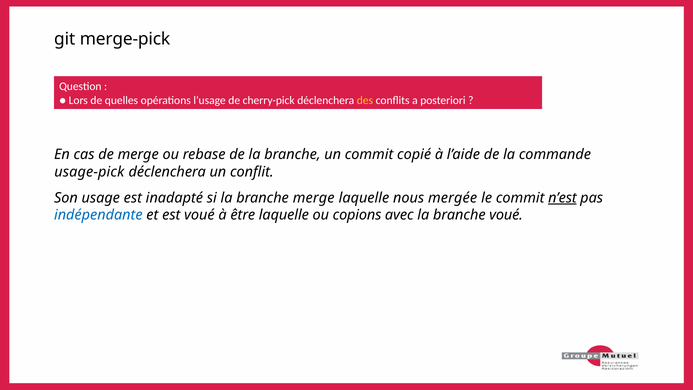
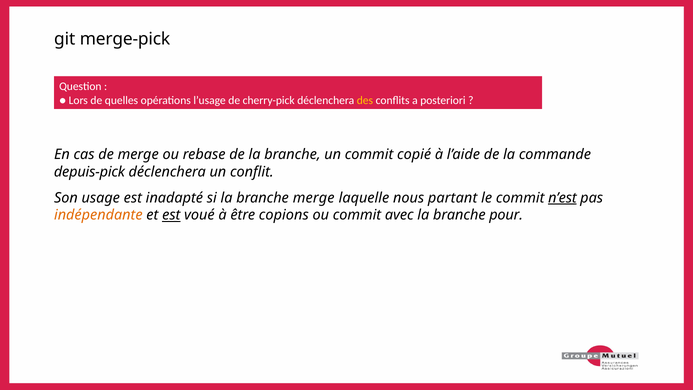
usage-pick: usage-pick -> depuis-pick (89, 172)
mergée: mergée -> partant (453, 198)
indépendante colour: blue -> orange (98, 215)
est underline: none -> present (171, 215)
être laquelle: laquelle -> copions (284, 215)
ou copions: copions -> commit (357, 215)
branche voué: voué -> pour (506, 215)
